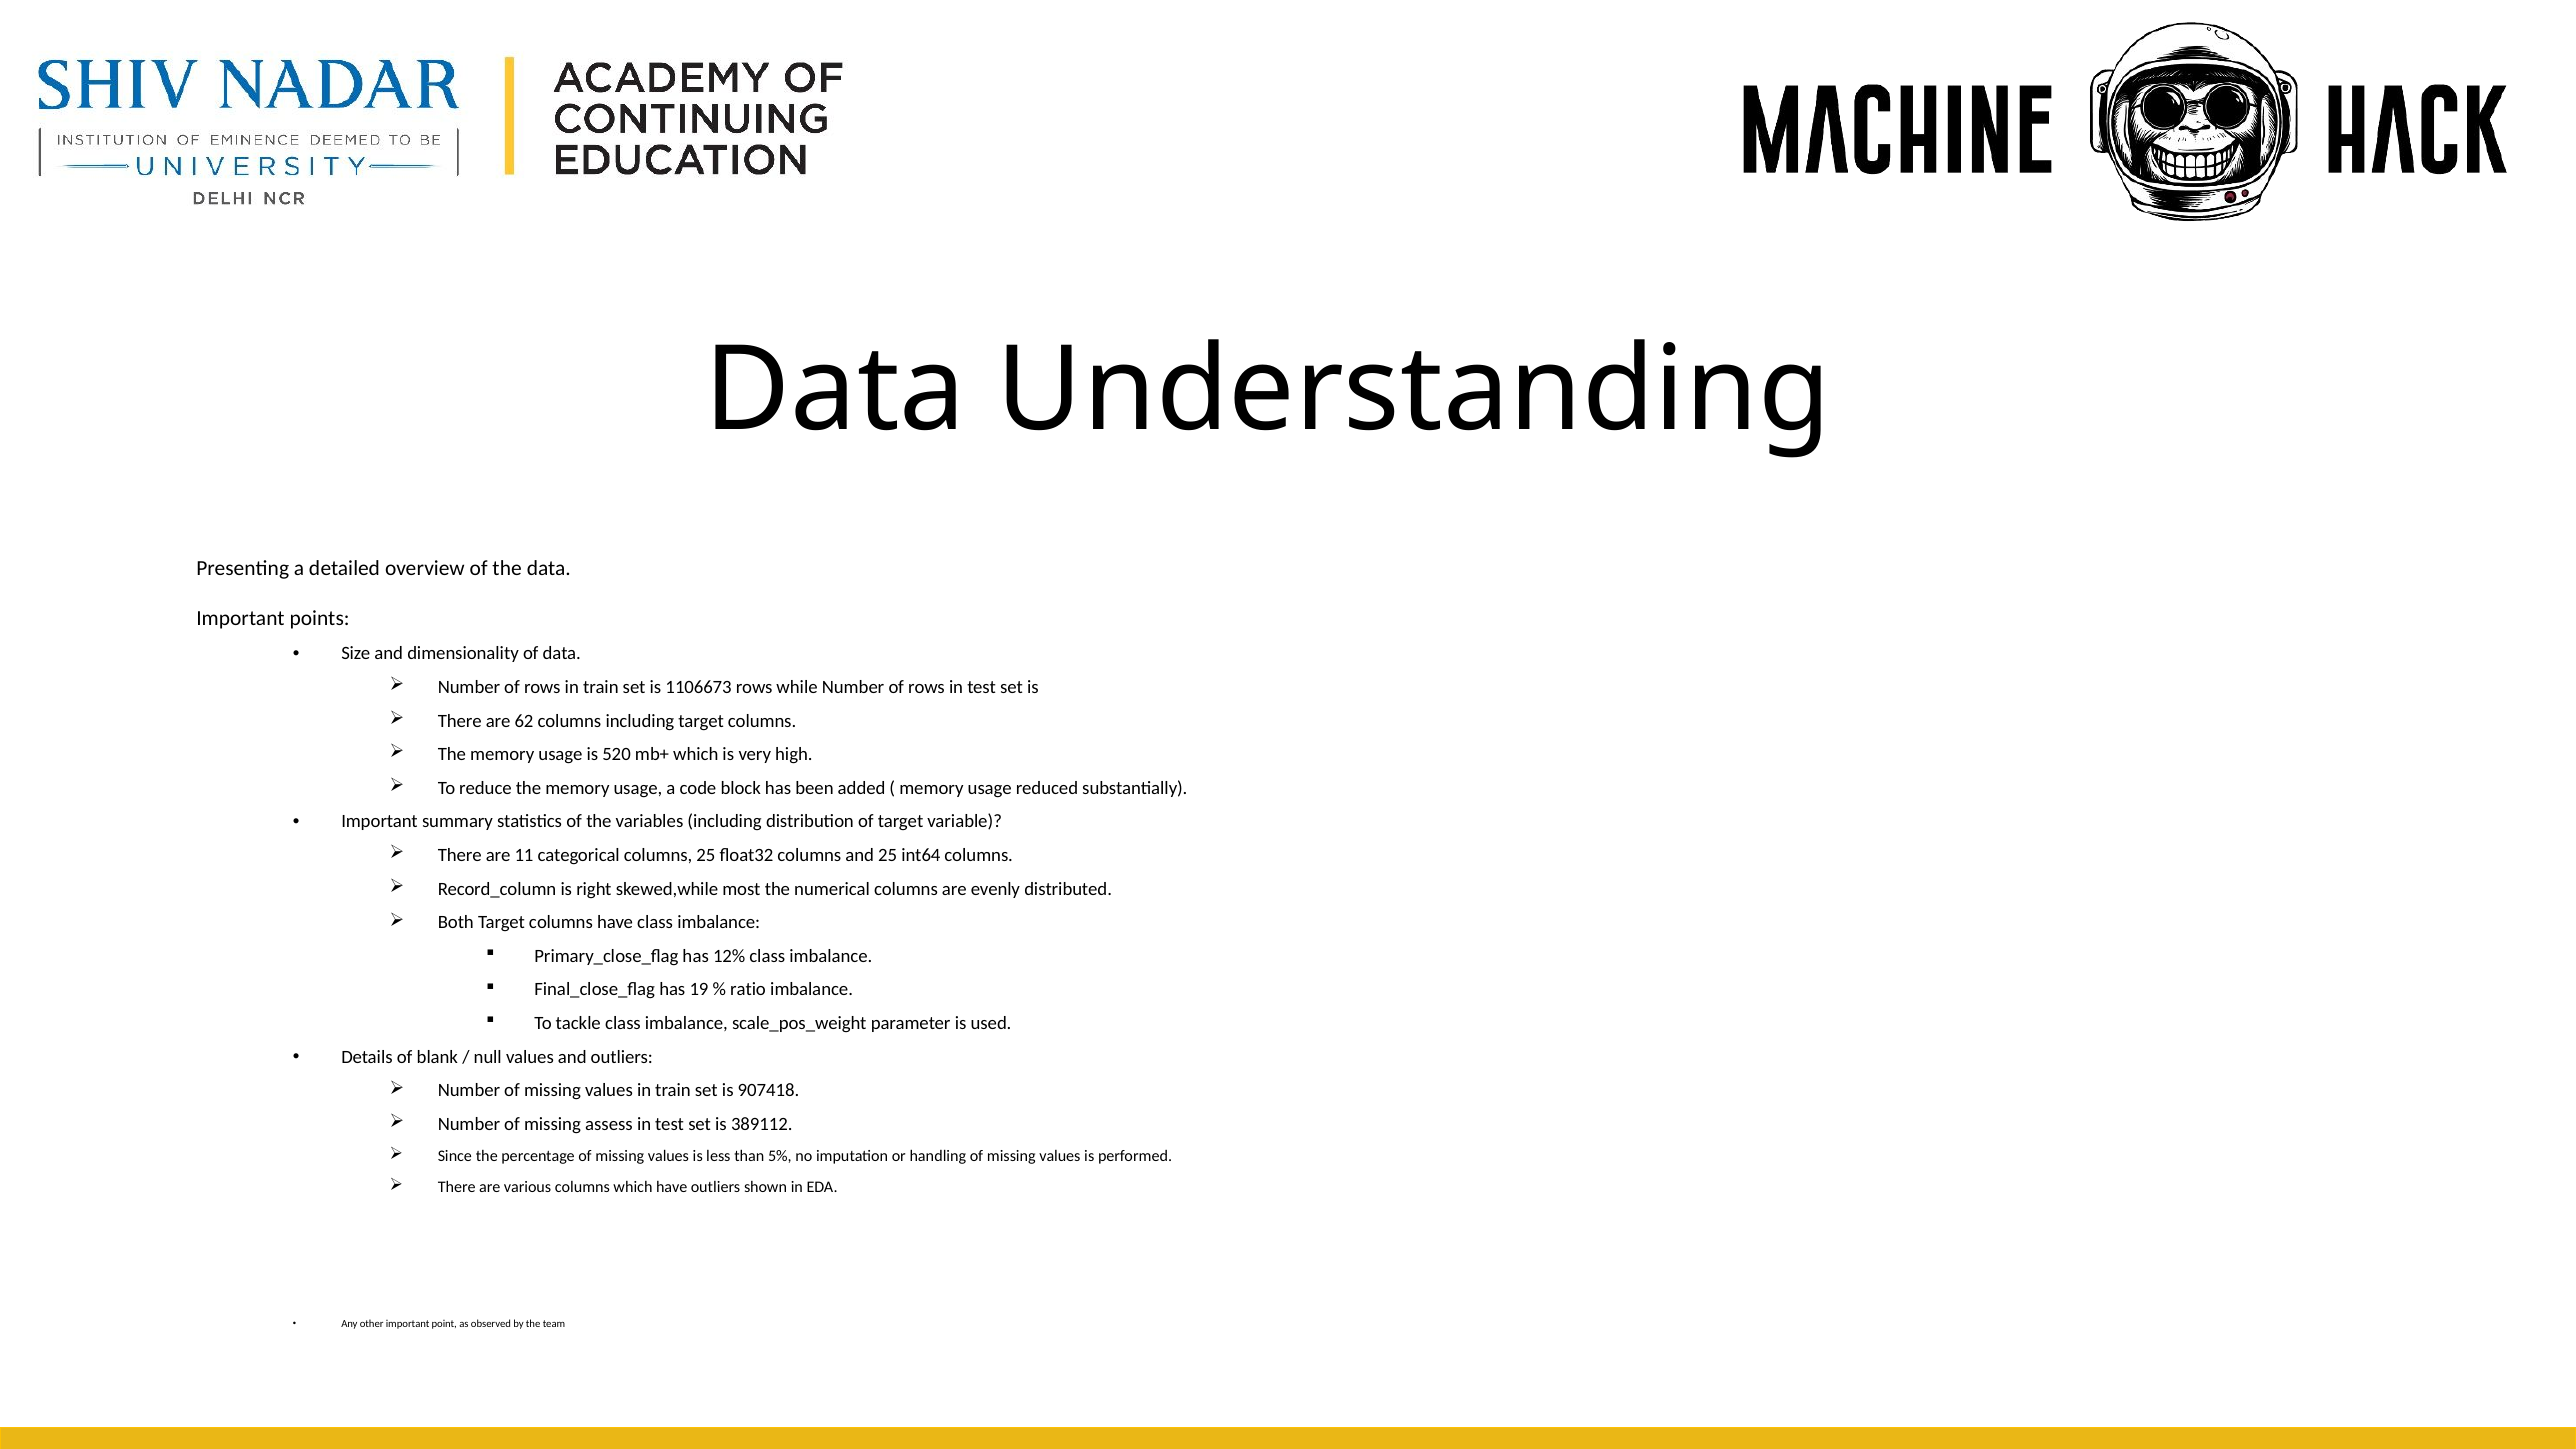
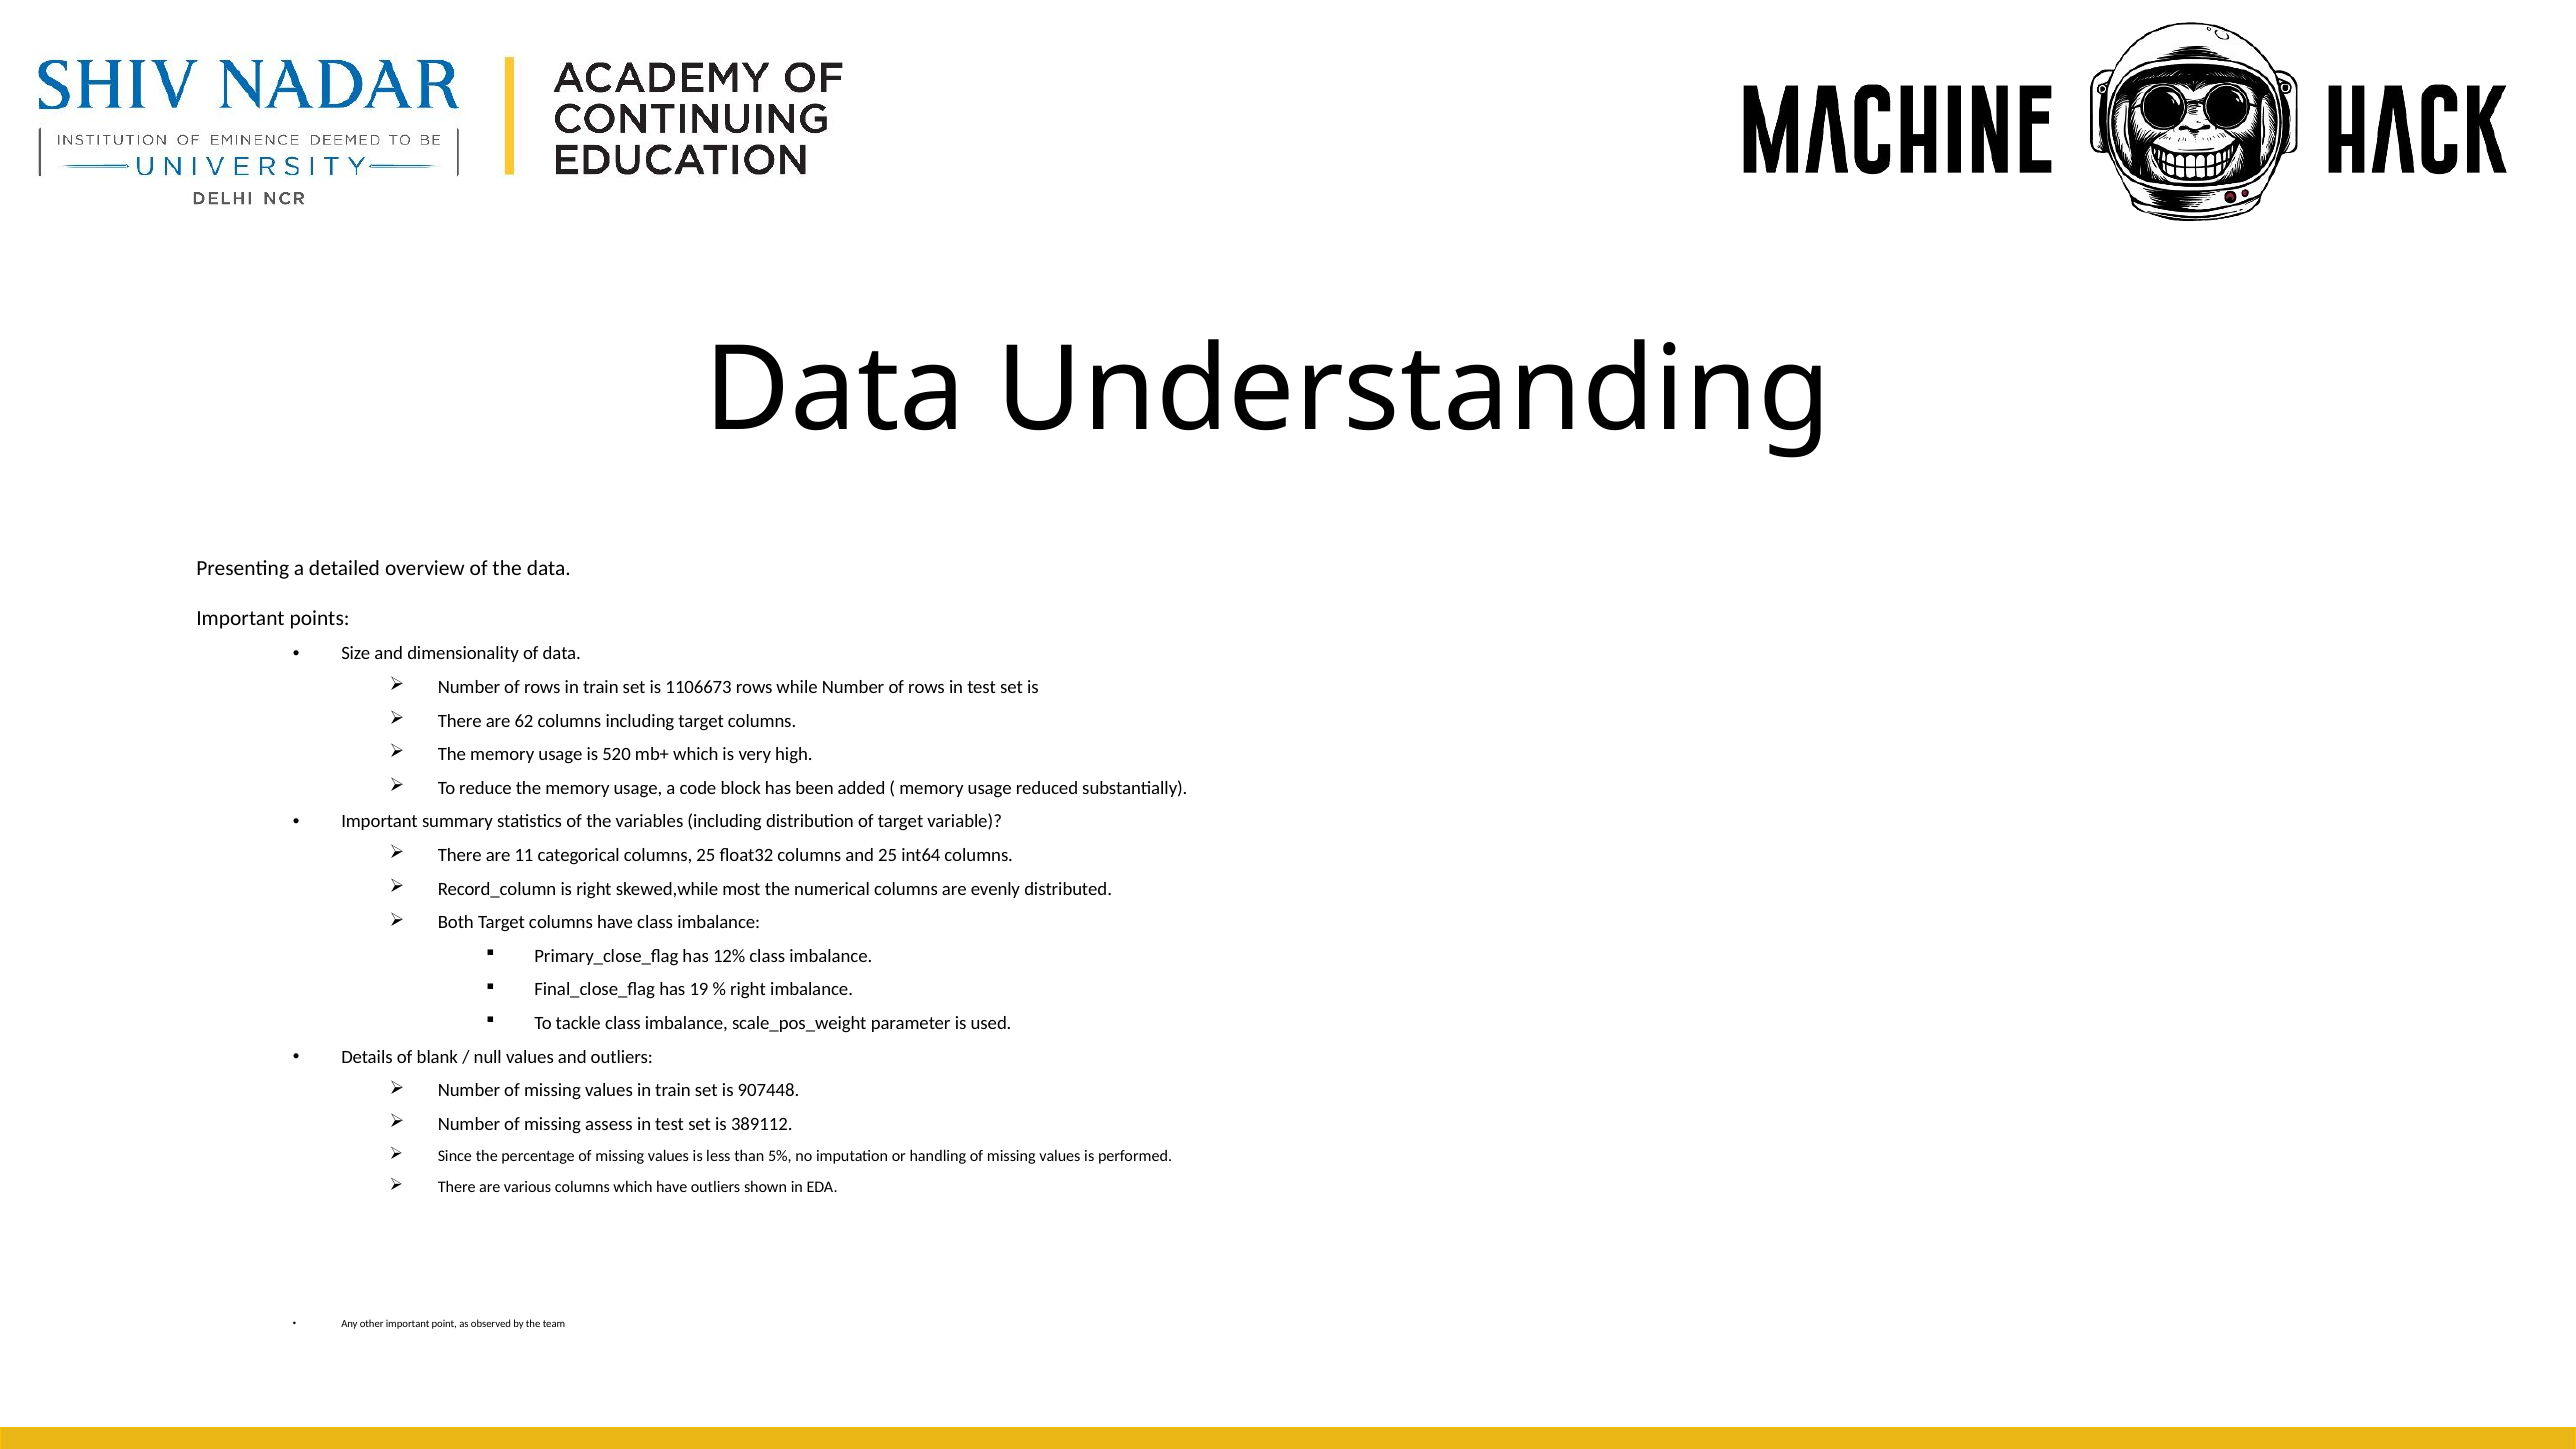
ratio: ratio -> right (748, 990)
907418: 907418 -> 907448 (768, 1091)
